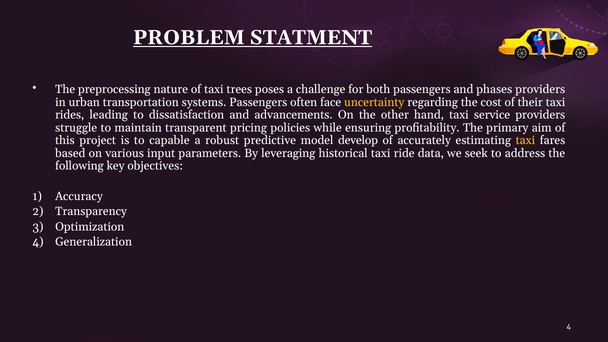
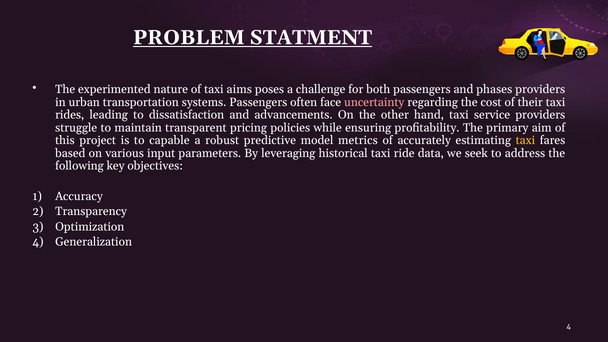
preprocessing: preprocessing -> experimented (114, 89)
trees: trees -> aims (239, 89)
uncertainty colour: yellow -> pink (374, 102)
develop: develop -> metrics (358, 141)
